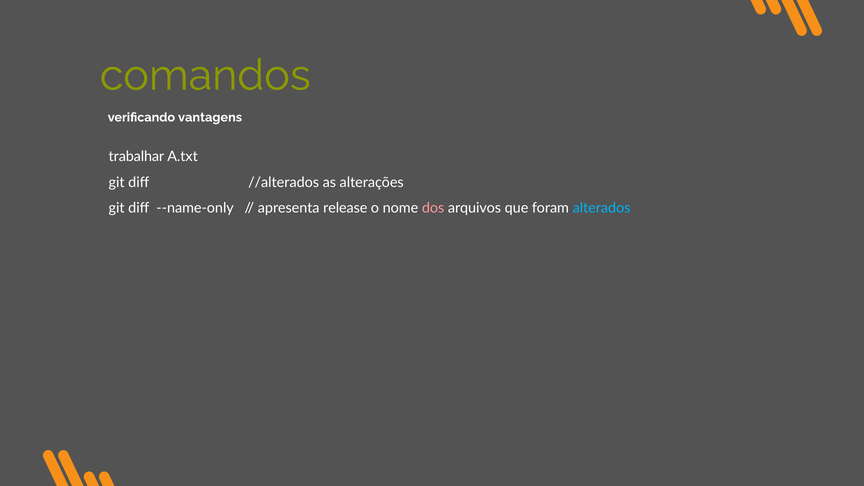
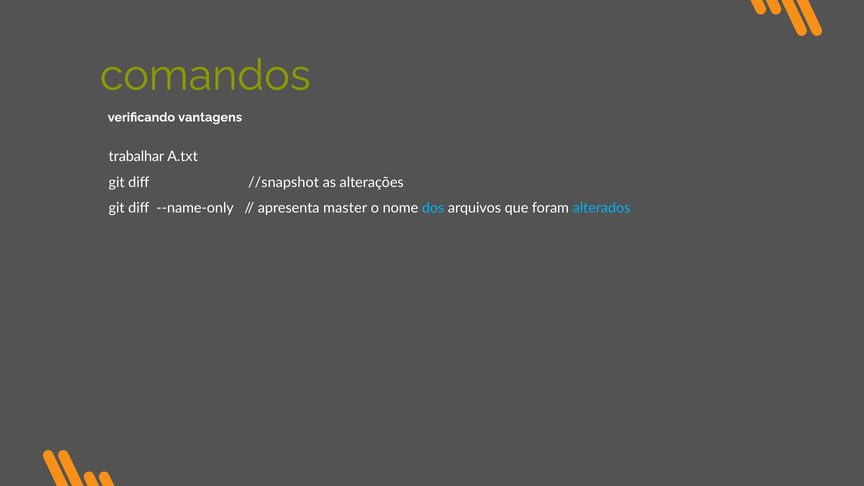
//alterados: //alterados -> //snapshot (284, 182)
release: release -> master (345, 208)
dos colour: pink -> light blue (433, 208)
